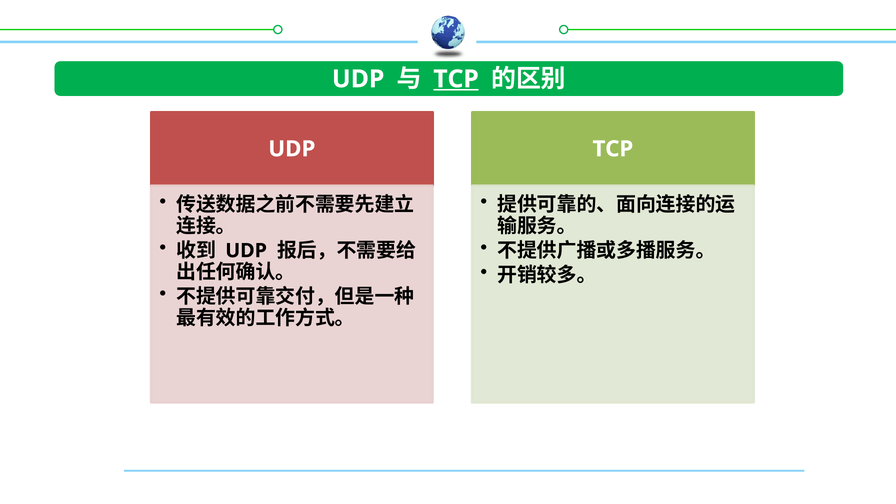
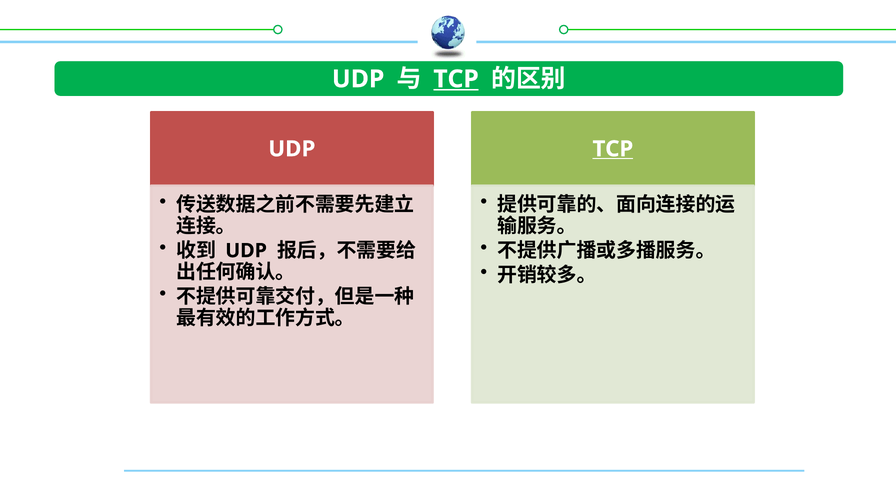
TCP underline: none -> present (613, 149)
